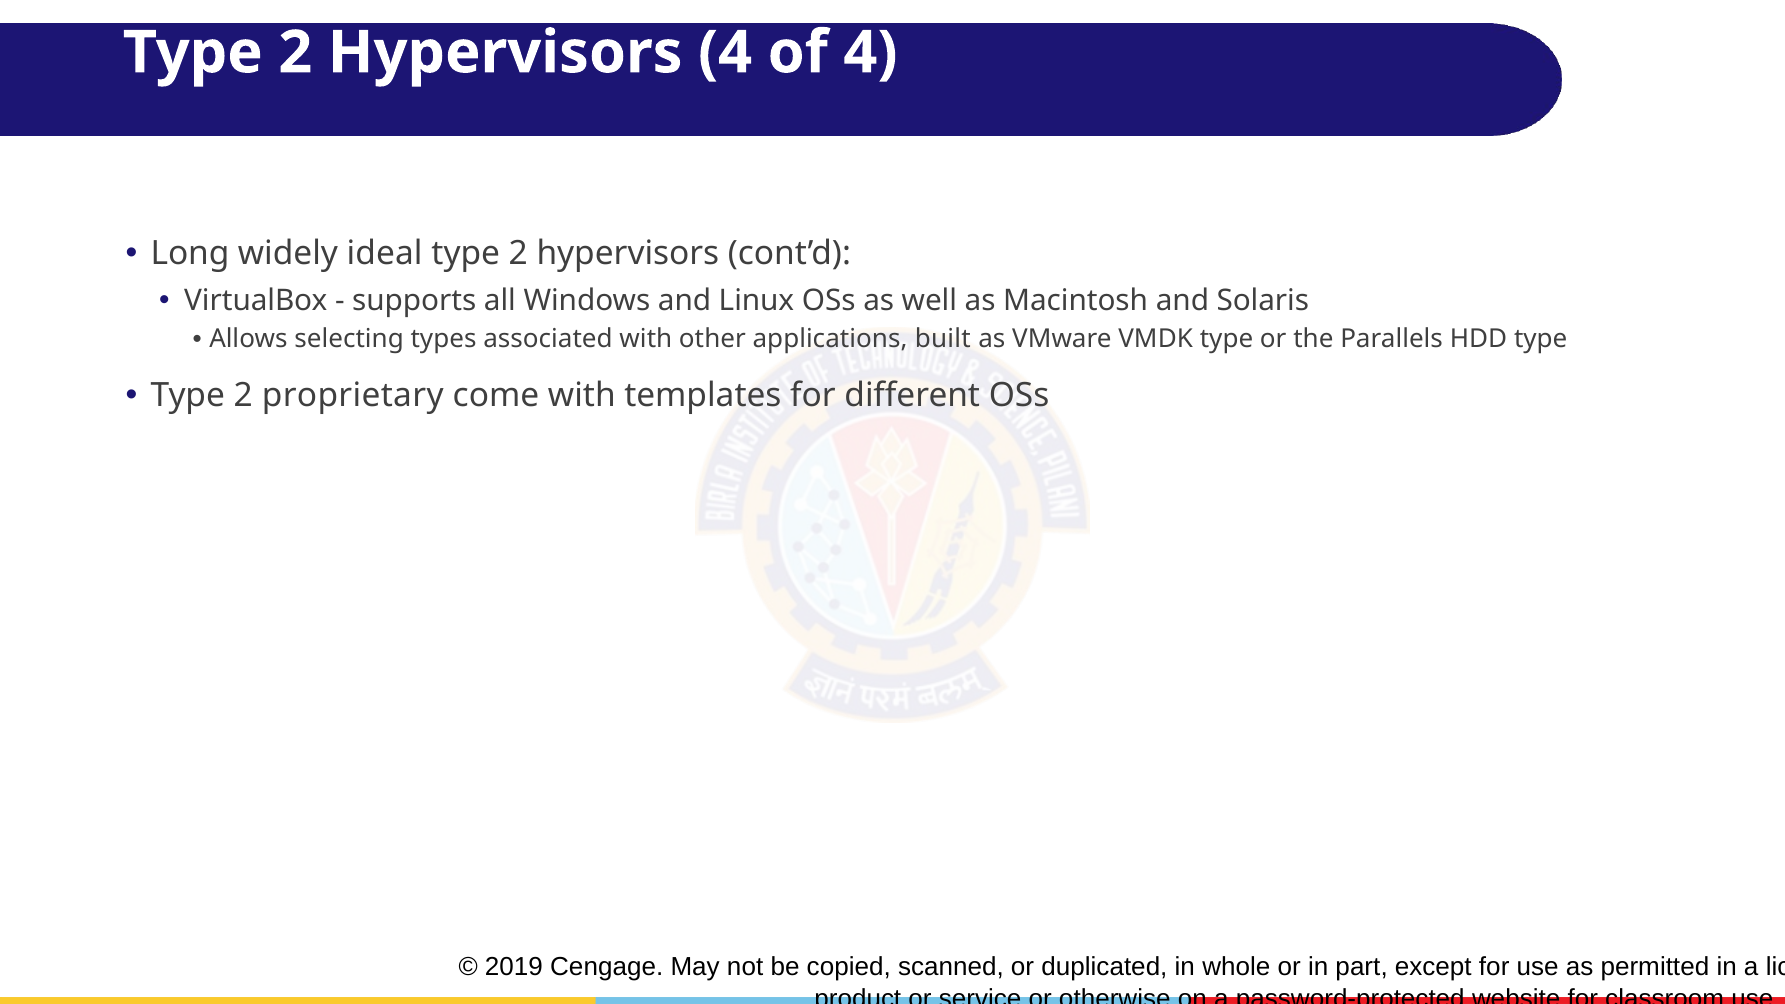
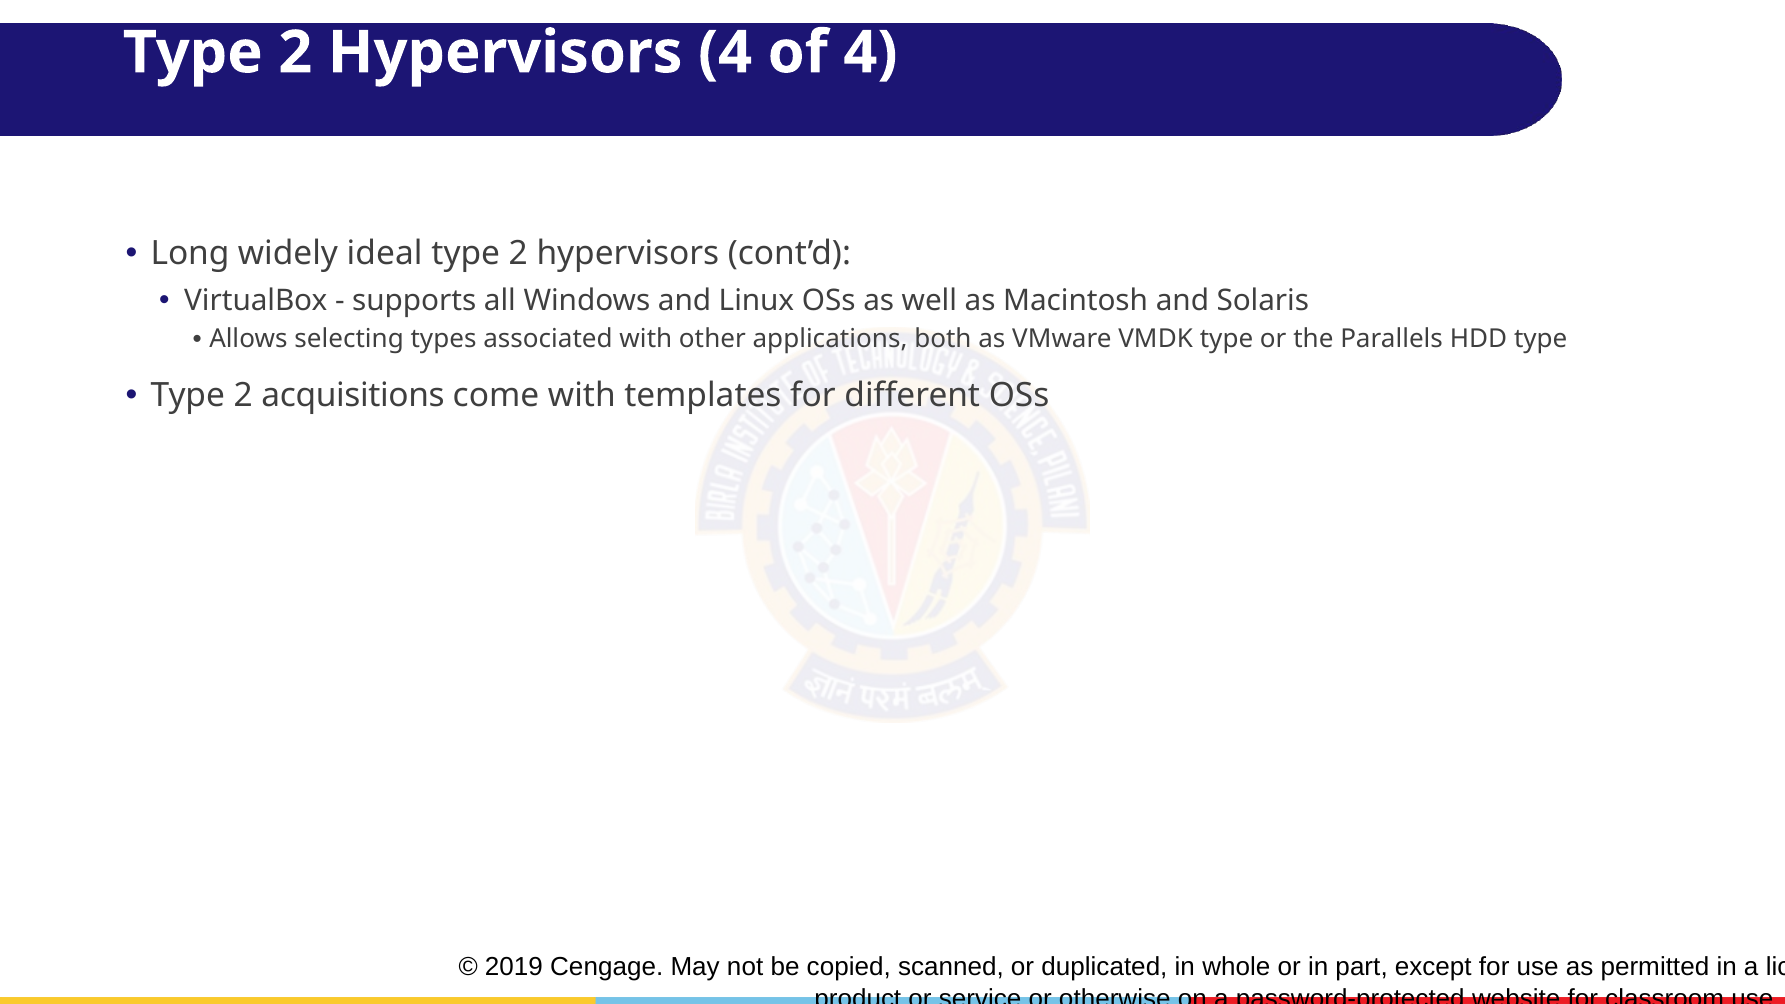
built: built -> both (943, 339)
proprietary: proprietary -> acquisitions (353, 396)
